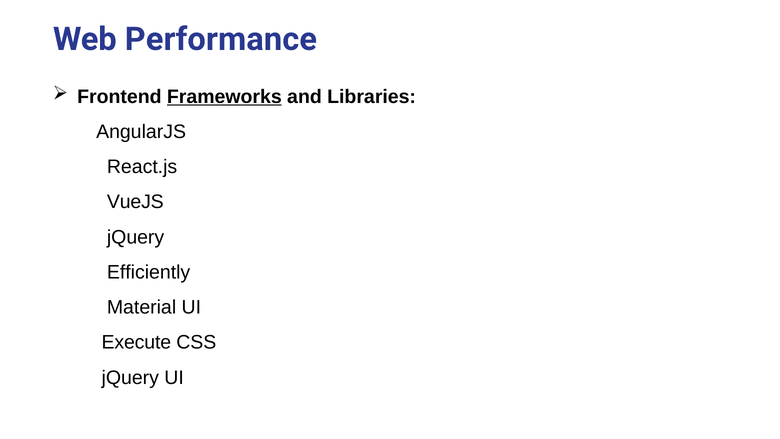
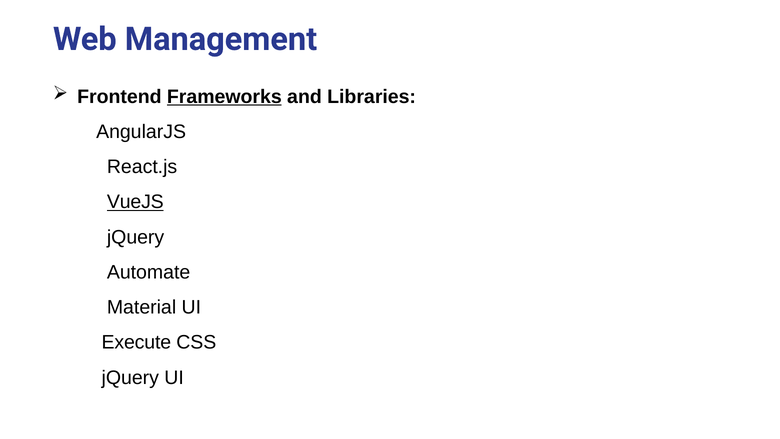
Performance: Performance -> Management (221, 39)
VueJS underline: none -> present (135, 202)
Efficiently: Efficiently -> Automate (149, 272)
